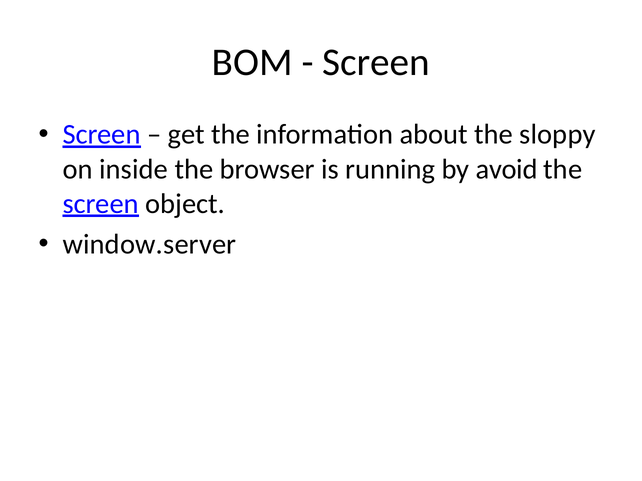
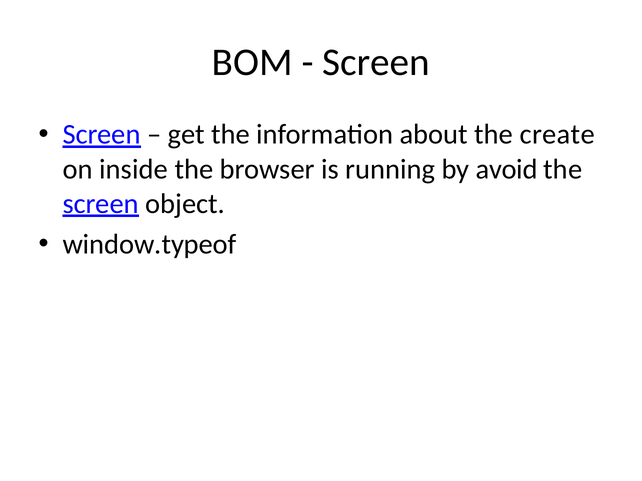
sloppy: sloppy -> create (557, 135)
window.server: window.server -> window.typeof (150, 244)
